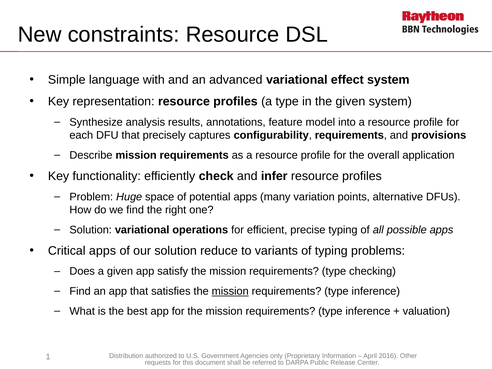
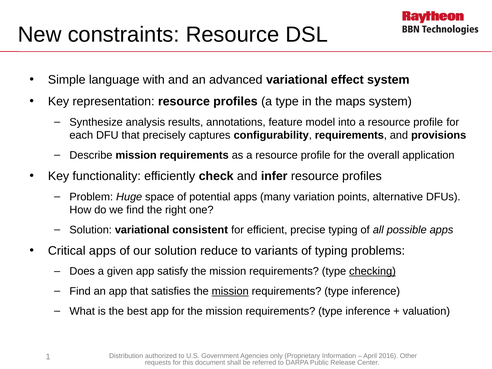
the given: given -> maps (350, 101)
operations: operations -> consistent (200, 230)
checking underline: none -> present (372, 271)
